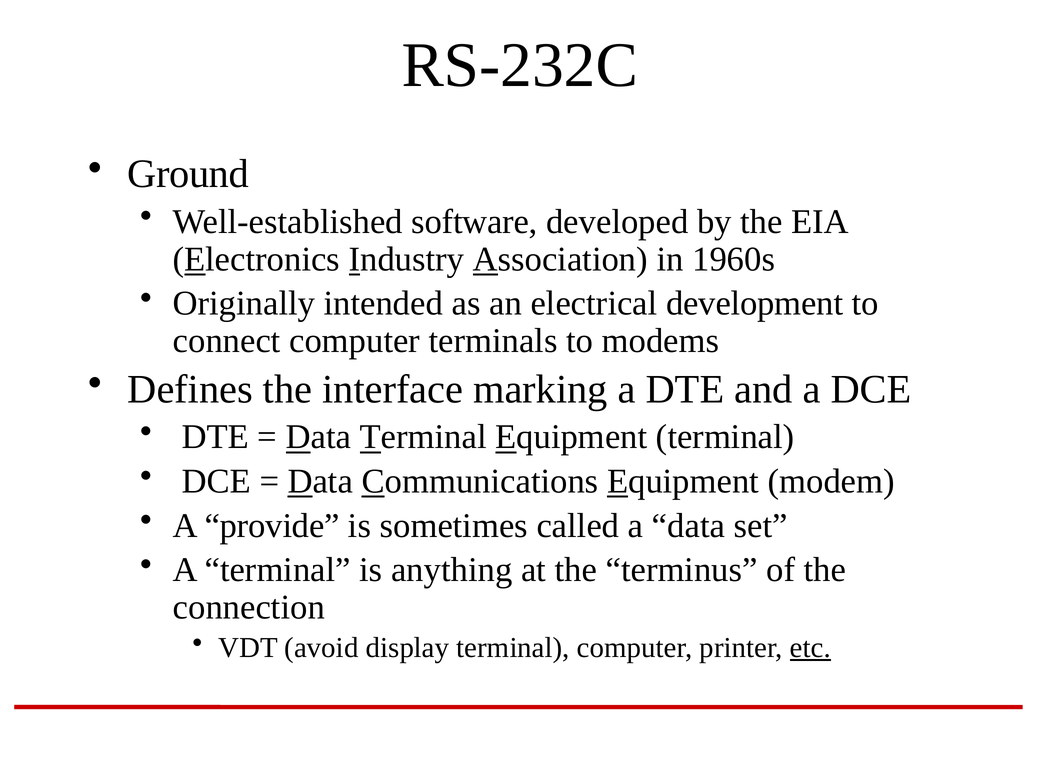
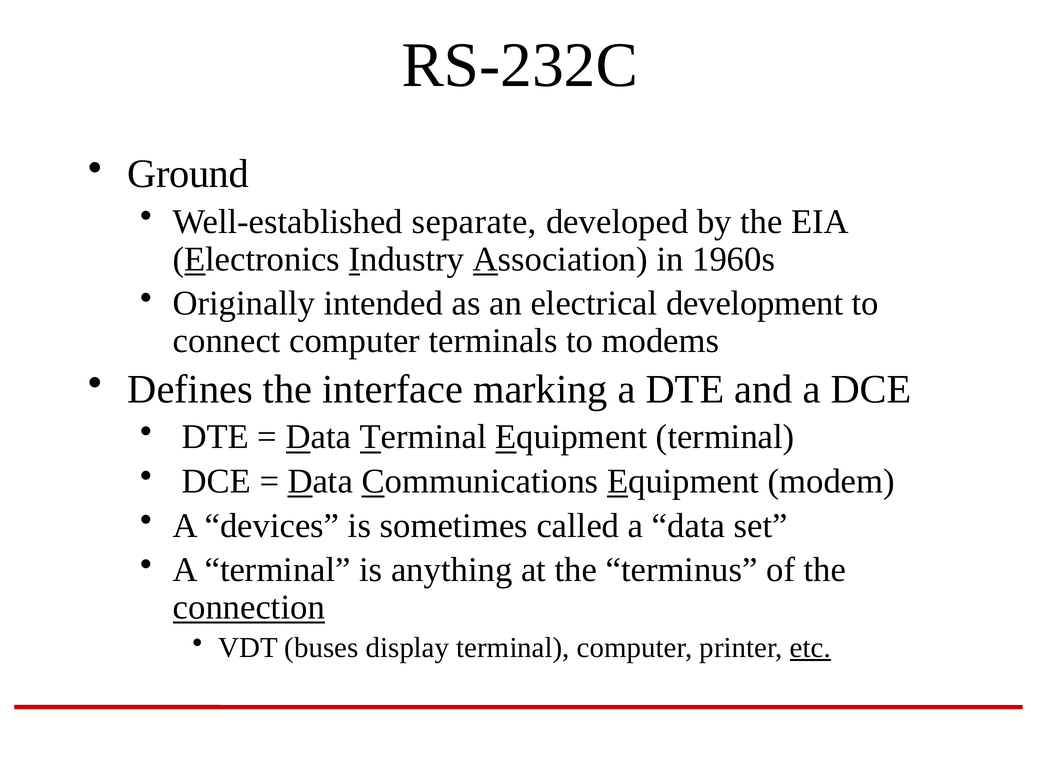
software: software -> separate (474, 222)
provide: provide -> devices (272, 526)
connection underline: none -> present (249, 607)
avoid: avoid -> buses (321, 648)
